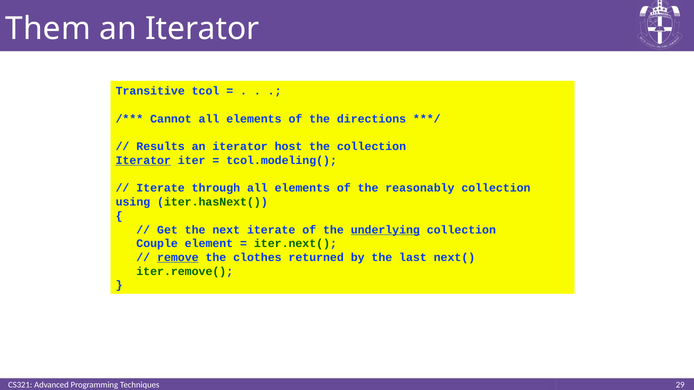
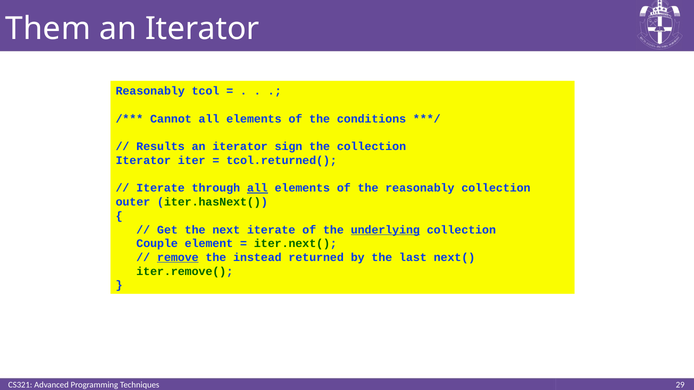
Transitive: Transitive -> Reasonably (150, 91)
directions: directions -> conditions (372, 119)
host: host -> sign (289, 147)
Iterator underline: present -> none (143, 161)
tcol.modeling(: tcol.modeling( -> tcol.returned( (282, 161)
all underline: none -> present (257, 188)
using: using -> outer (133, 202)
clothes: clothes -> instead (257, 258)
